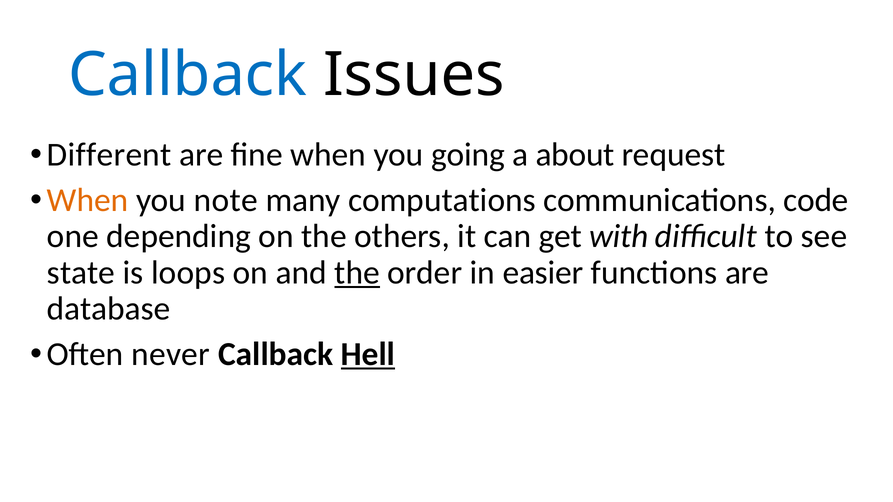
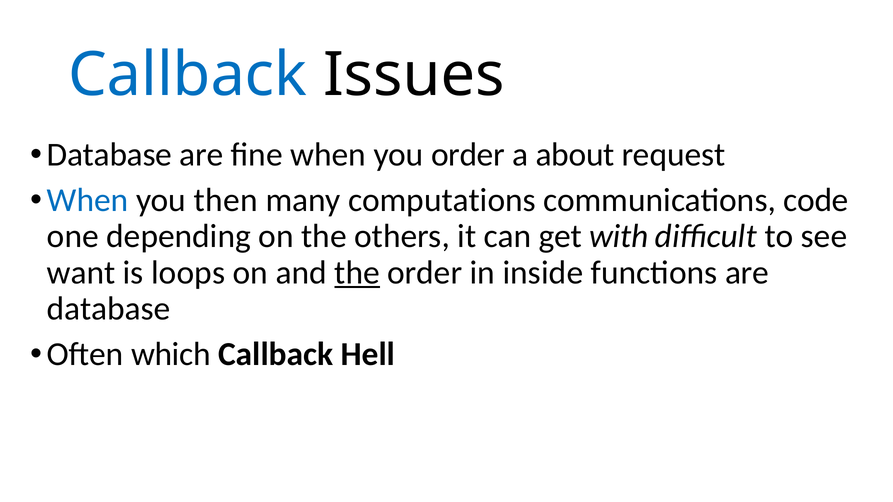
Different: Different -> Database (109, 155)
you going: going -> order (468, 155)
When colour: orange -> blue (88, 200)
note: note -> then (226, 200)
state: state -> want (81, 273)
easier: easier -> inside (543, 273)
never: never -> which (171, 354)
Hell underline: present -> none (368, 354)
